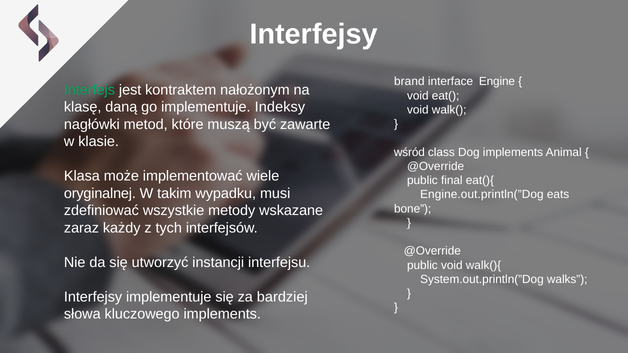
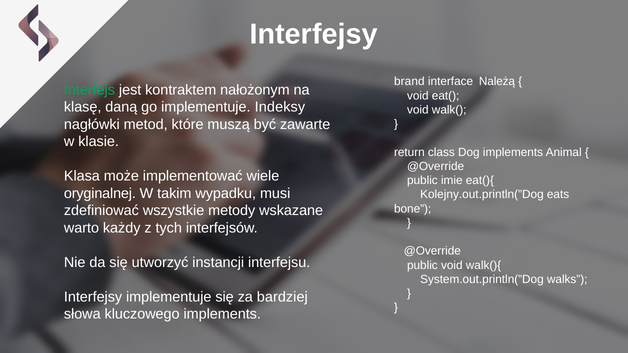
Engine: Engine -> Należą (497, 82)
wśród: wśród -> return (409, 152)
final: final -> imie (452, 181)
Engine.out.println(”Dog: Engine.out.println(”Dog -> Kolejny.out.println(”Dog (482, 195)
zaraz: zaraz -> warto (82, 228)
